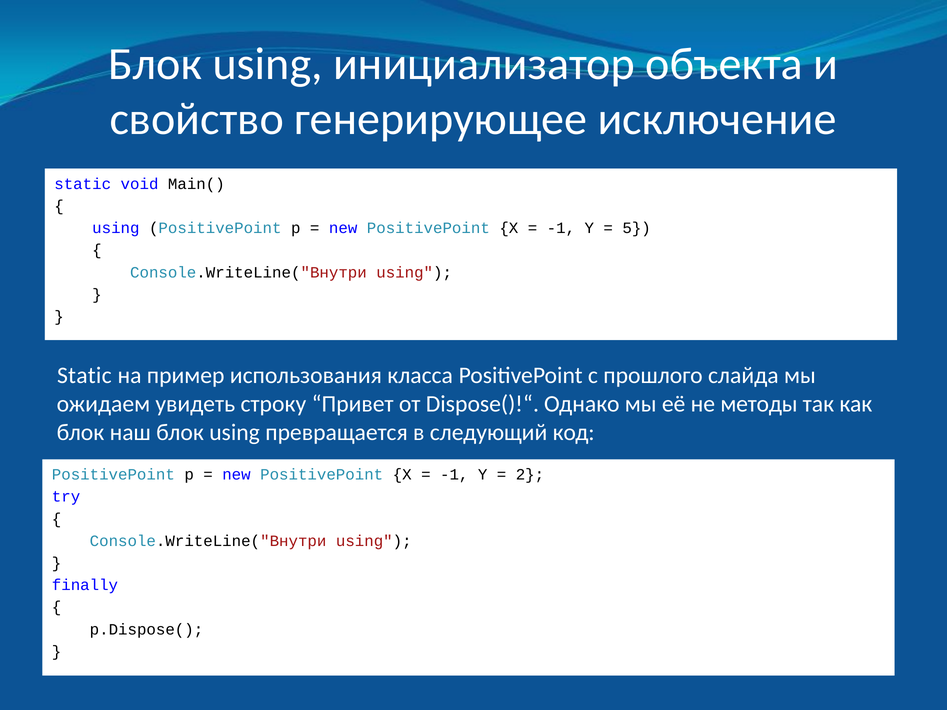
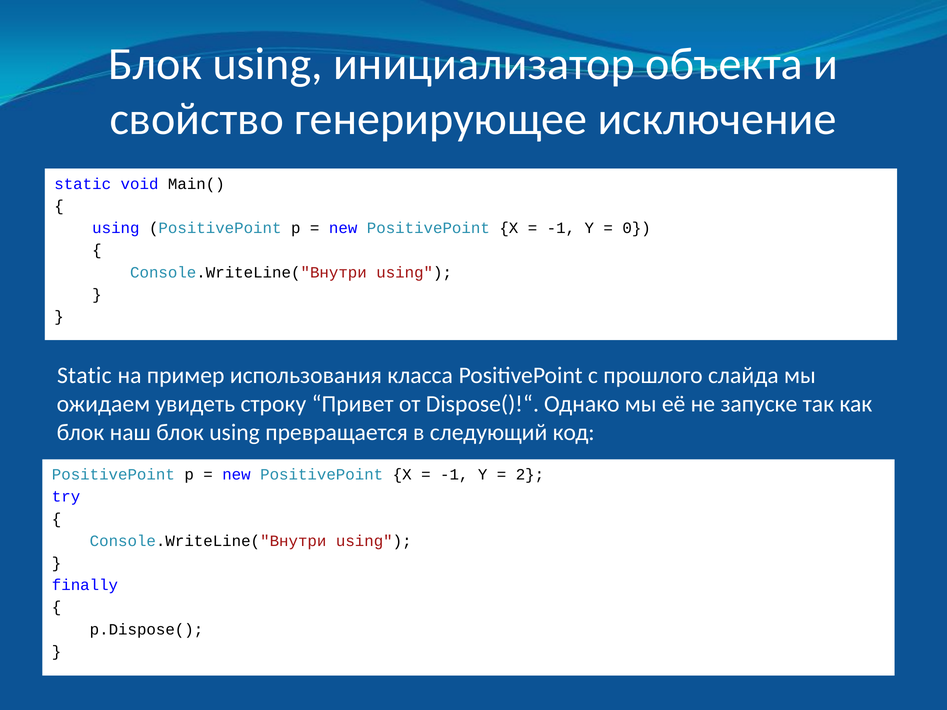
5: 5 -> 0 (637, 228)
методы: методы -> запуске (759, 404)
